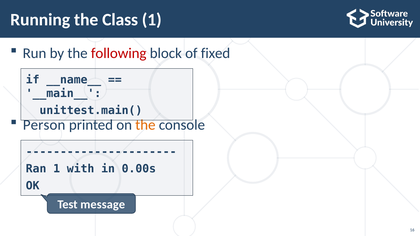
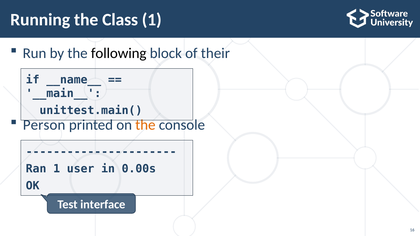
following colour: red -> black (119, 53)
fixed: fixed -> their (215, 53)
with: with -> user (81, 169)
message: message -> interface (103, 205)
